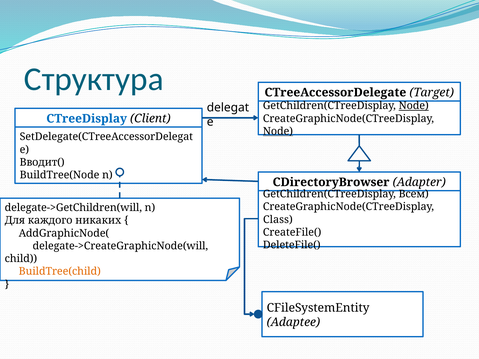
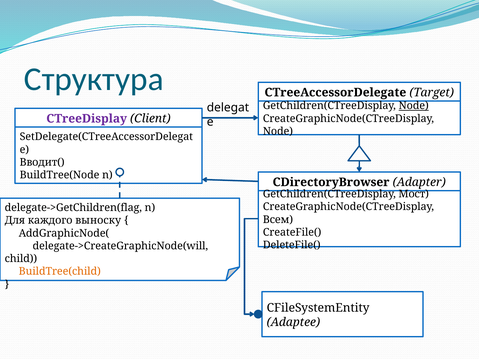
CTreeDisplay colour: blue -> purple (87, 119)
Node underline: present -> none (278, 131)
Всем: Всем -> Мост (414, 194)
delegate->GetChildren(will: delegate->GetChildren(will -> delegate->GetChildren(flag (73, 208)
Class: Class -> Всем (278, 220)
никаких: никаких -> выноску (98, 221)
